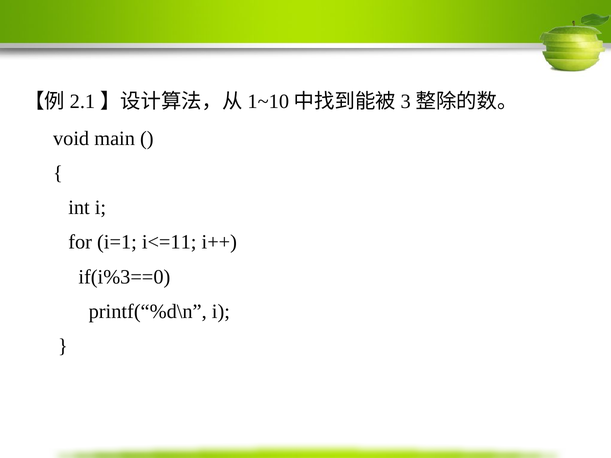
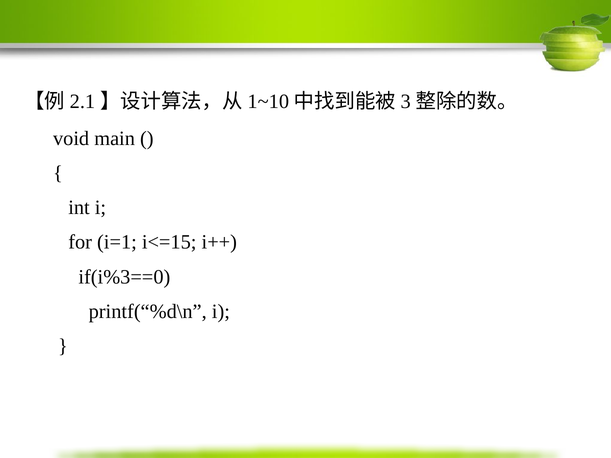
i<=11: i<=11 -> i<=15 (169, 242)
